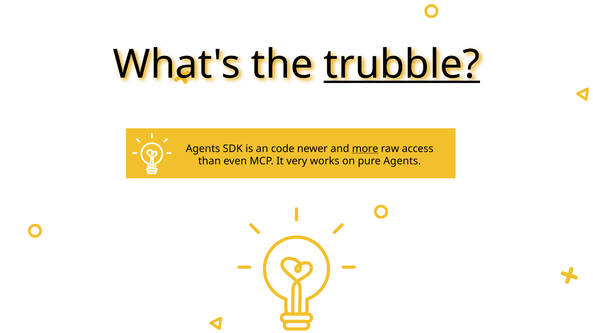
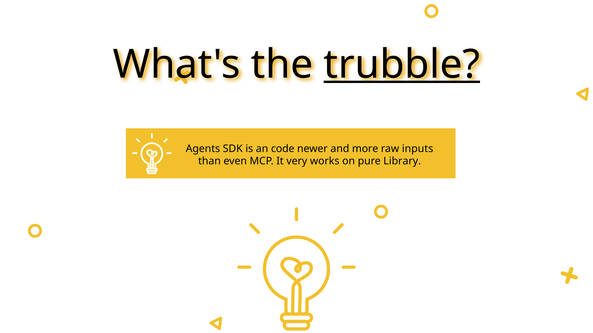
more underline: present -> none (365, 149)
access: access -> inputs (418, 149)
pure Agents: Agents -> Library (402, 161)
